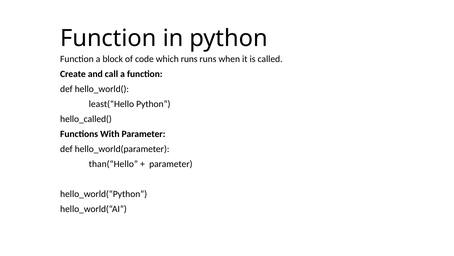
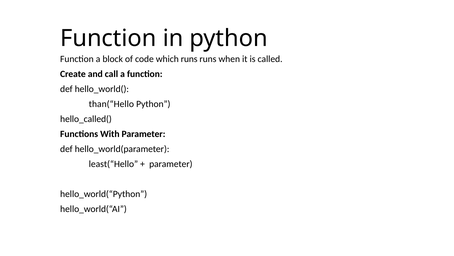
least(“Hello: least(“Hello -> than(“Hello (111, 104)
than(“Hello: than(“Hello -> least(“Hello (113, 164)
